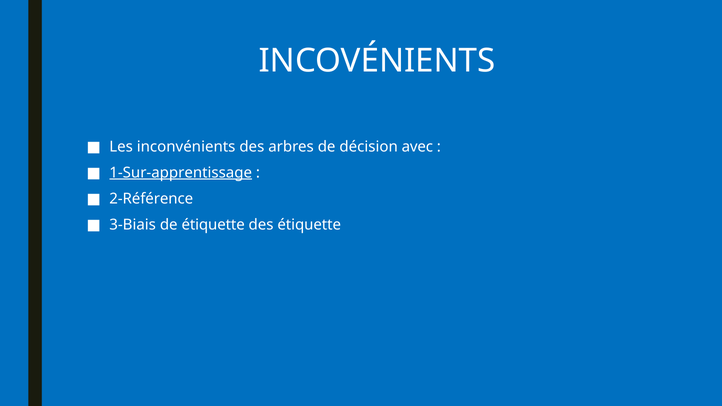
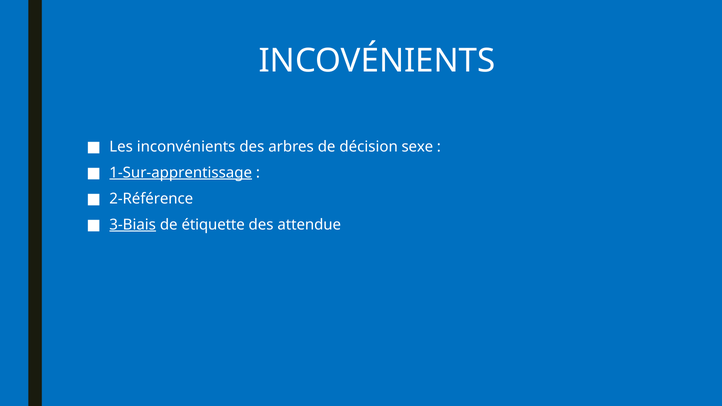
avec: avec -> sexe (417, 147)
3-Biais underline: none -> present (133, 225)
des étiquette: étiquette -> attendue (309, 225)
